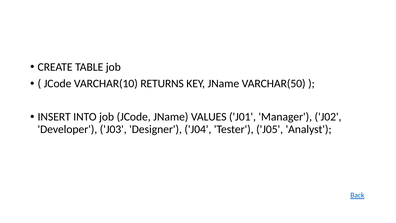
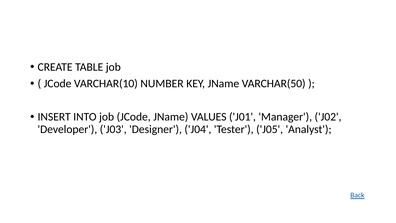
RETURNS: RETURNS -> NUMBER (162, 84)
